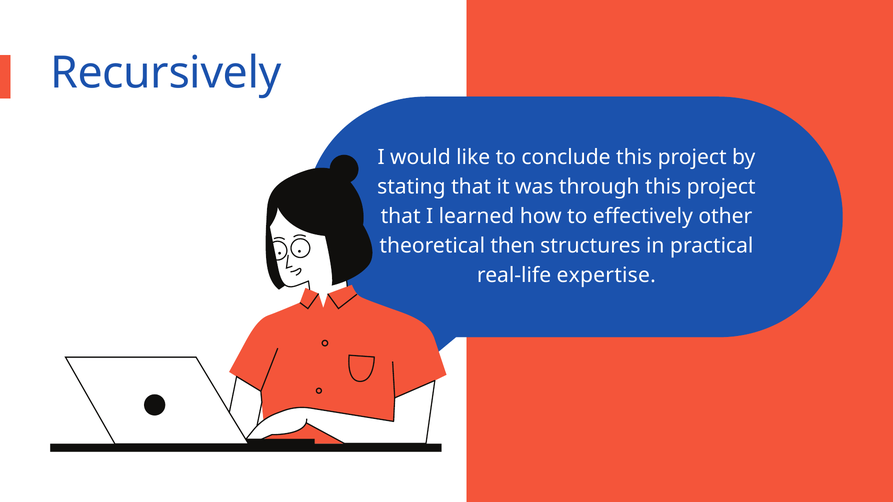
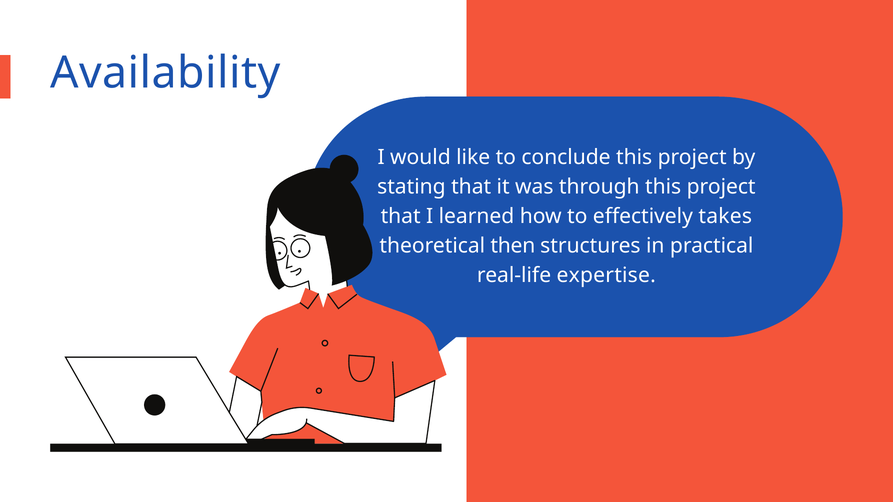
Recursively: Recursively -> Availability (165, 73)
other: other -> takes (725, 216)
